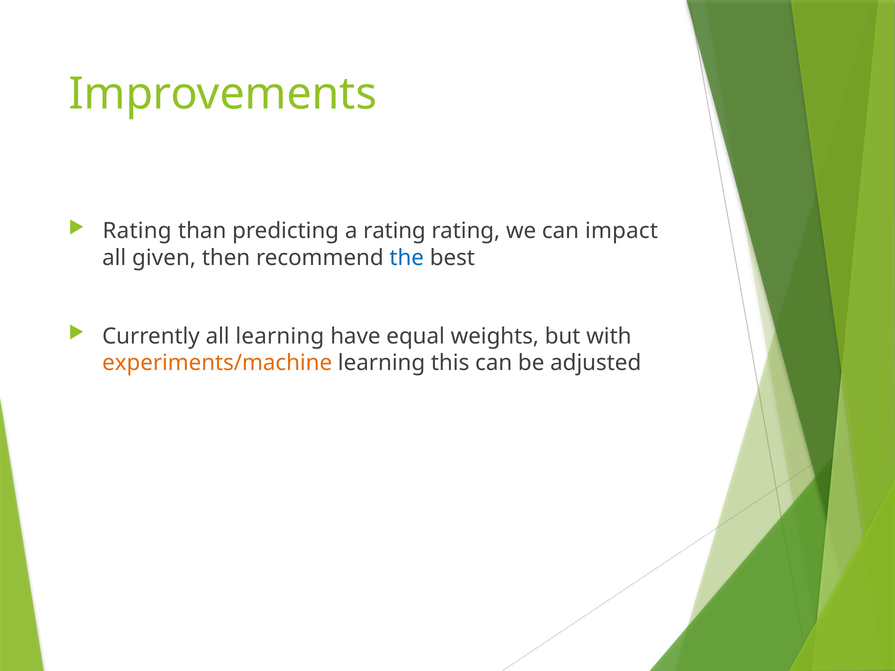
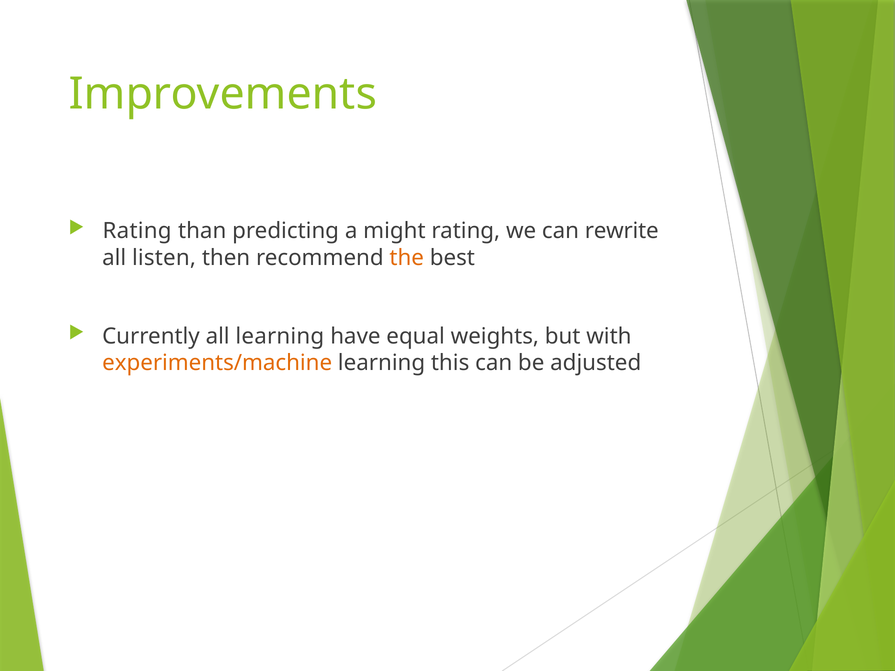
a rating: rating -> might (394, 231)
impact: impact -> rewrite (622, 231)
given: given -> listen (164, 258)
the colour: blue -> orange (407, 258)
